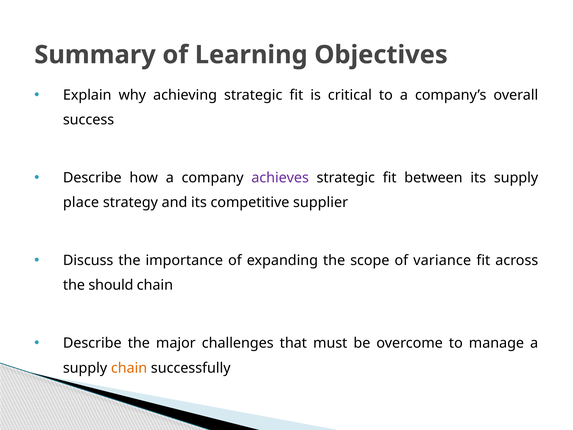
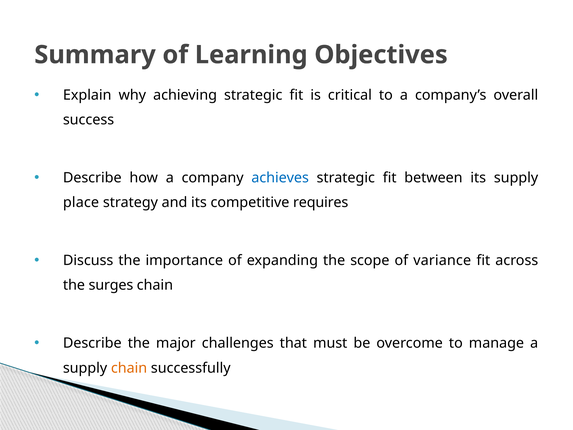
achieves colour: purple -> blue (280, 178)
supplier: supplier -> requires (321, 202)
should: should -> surges (111, 285)
